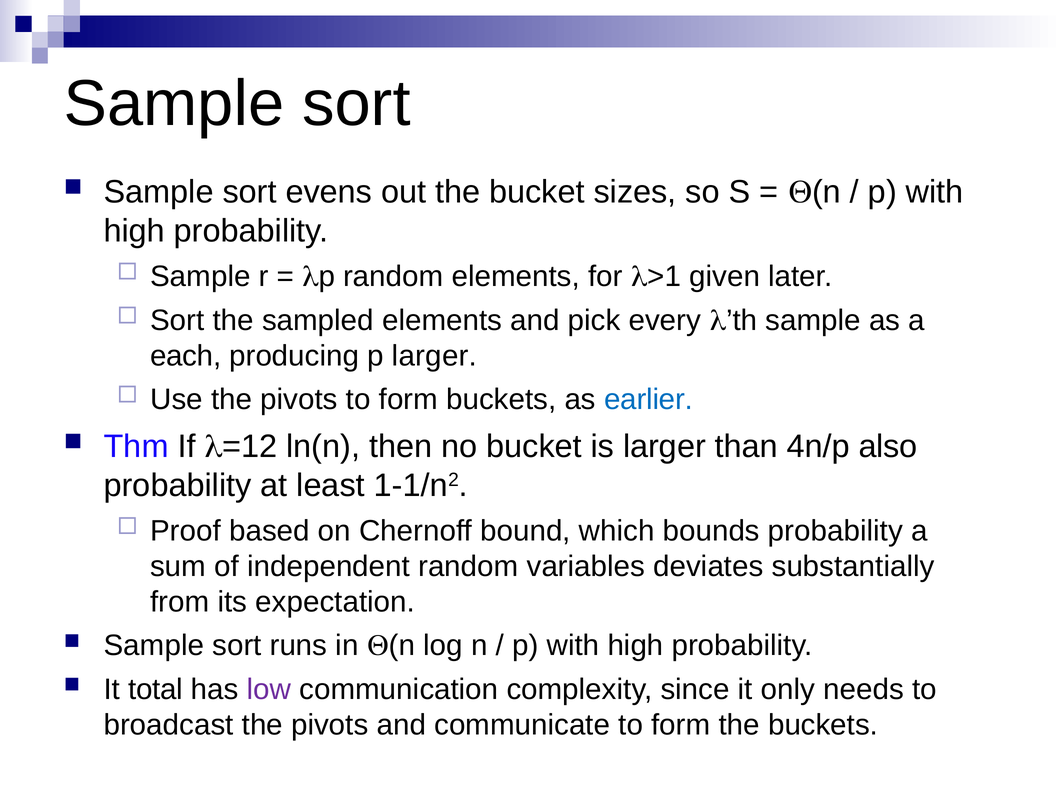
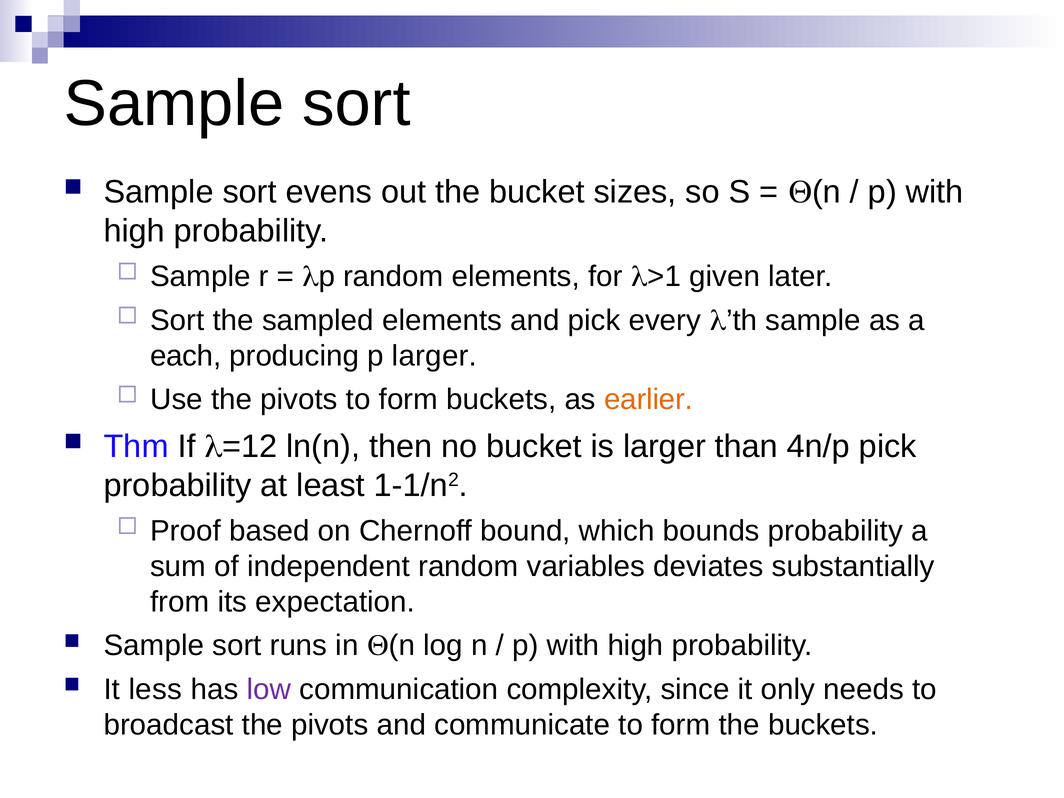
earlier colour: blue -> orange (649, 400)
4n/p also: also -> pick (888, 447)
total: total -> less (155, 689)
